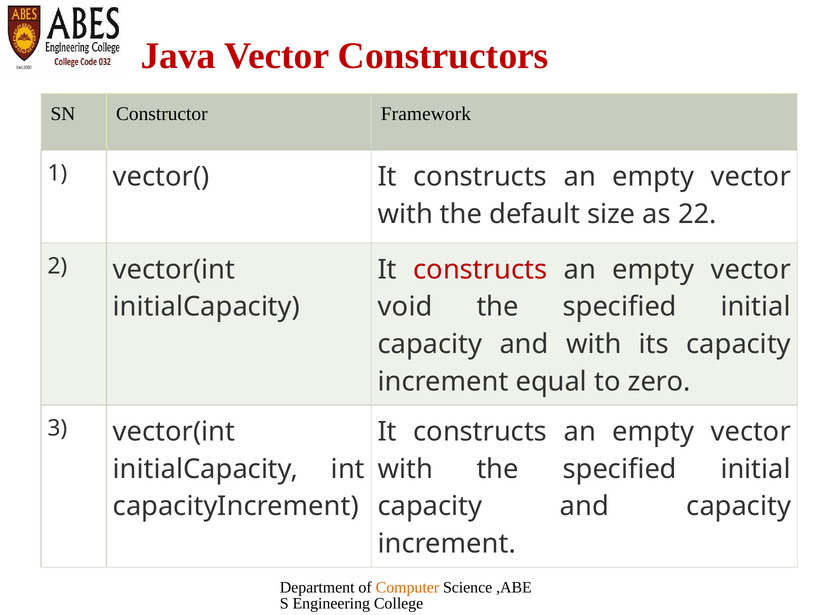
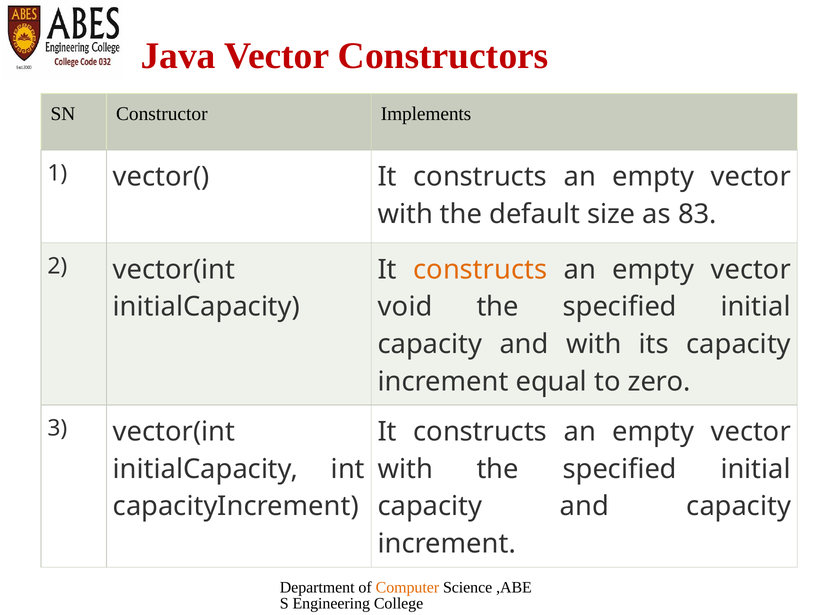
Framework: Framework -> Implements (426, 114)
22: 22 -> 83 (697, 214)
constructs colour: red -> orange (480, 270)
